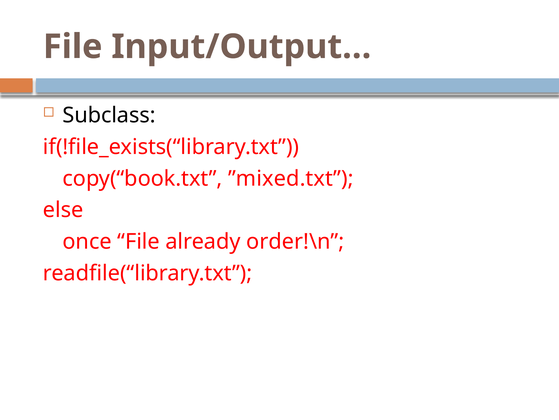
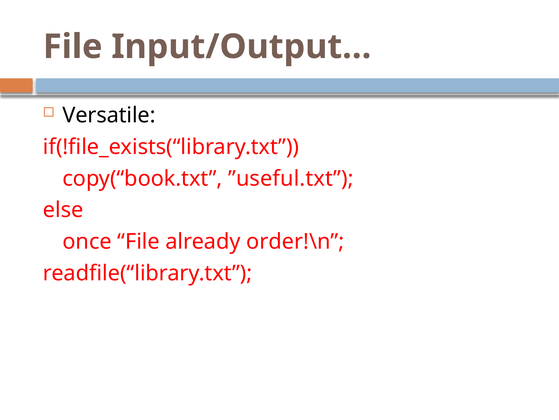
Subclass: Subclass -> Versatile (109, 115)
”mixed.txt: ”mixed.txt -> ”useful.txt (291, 178)
